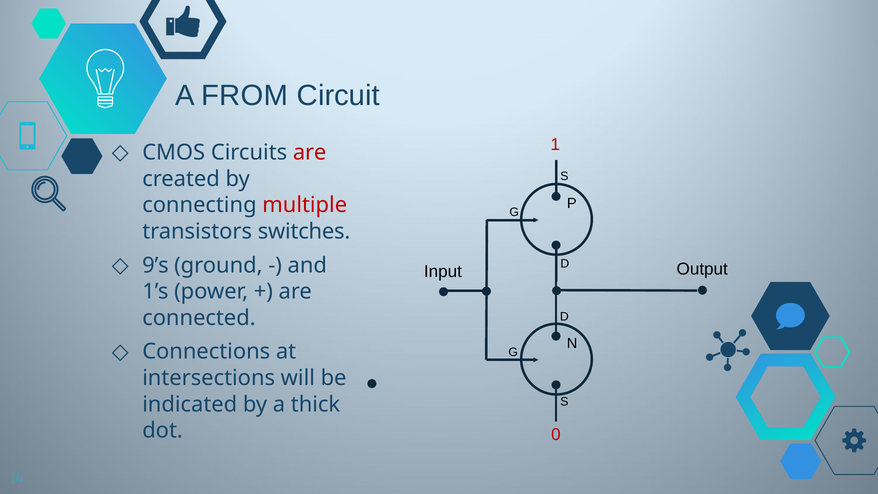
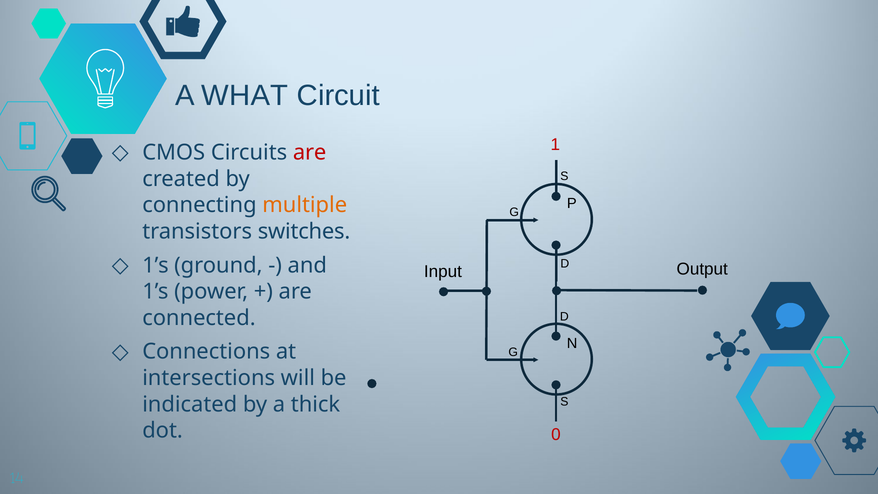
FROM: FROM -> WHAT (245, 96)
multiple colour: red -> orange (305, 205)
9’s: 9’s -> 1’s (155, 265)
